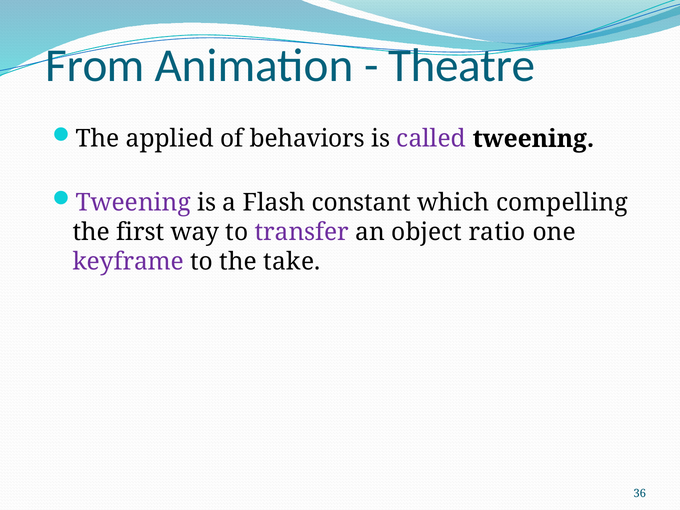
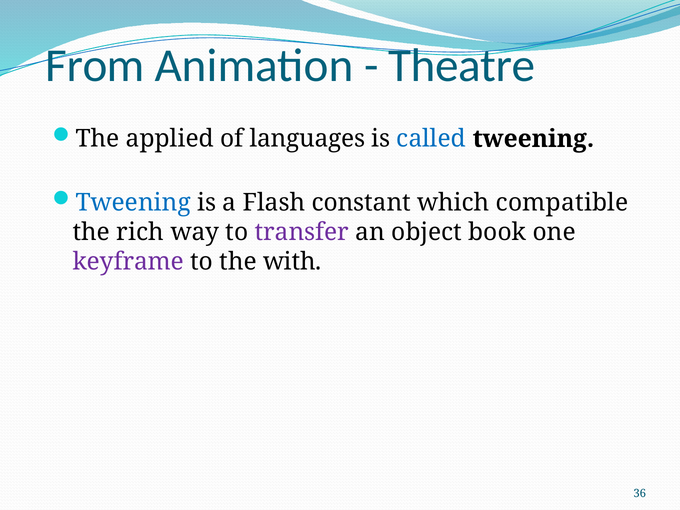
behaviors: behaviors -> languages (307, 139)
called colour: purple -> blue (431, 139)
Tweening colour: purple -> blue (133, 203)
compelling: compelling -> compatible (562, 203)
first: first -> rich (140, 232)
ratio: ratio -> book (497, 232)
take: take -> with (292, 261)
